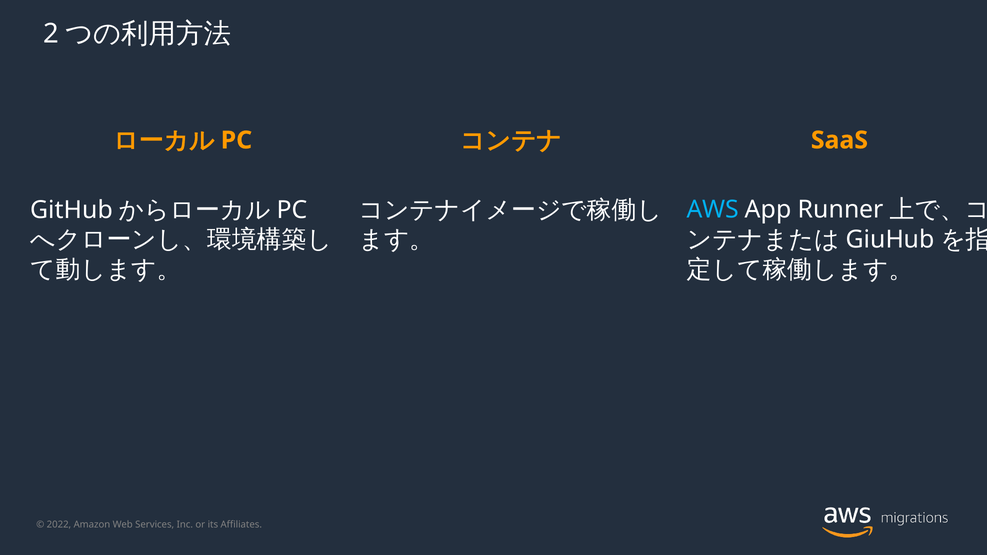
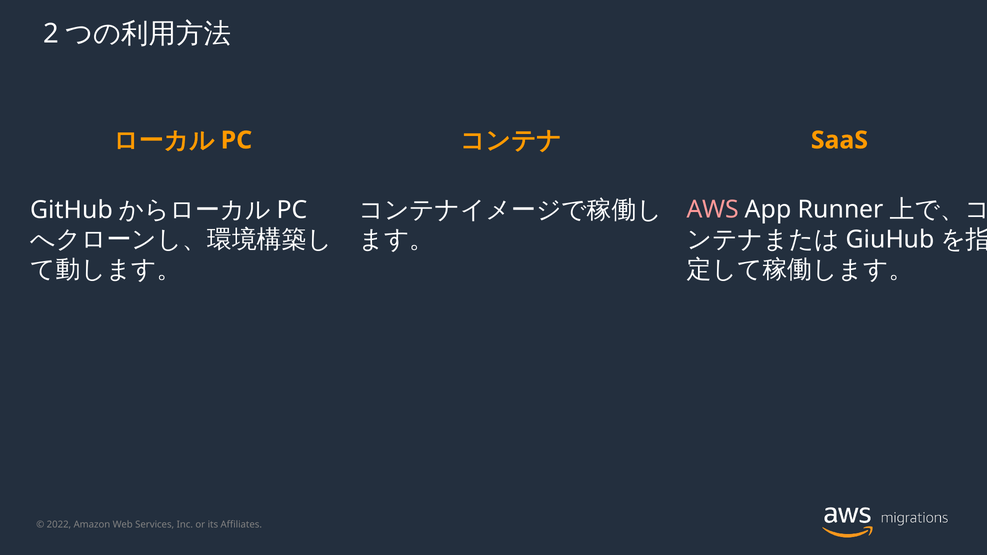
AWS colour: light blue -> pink (713, 210)
